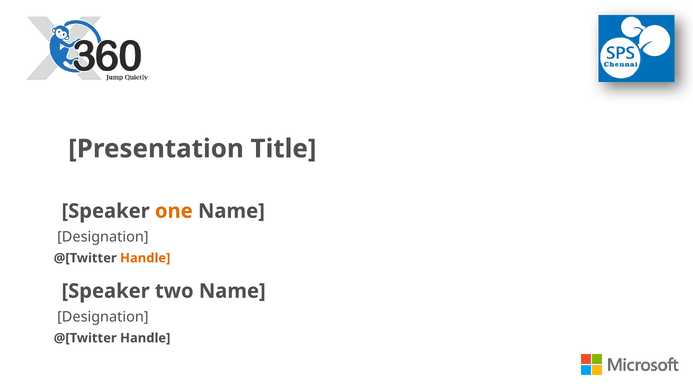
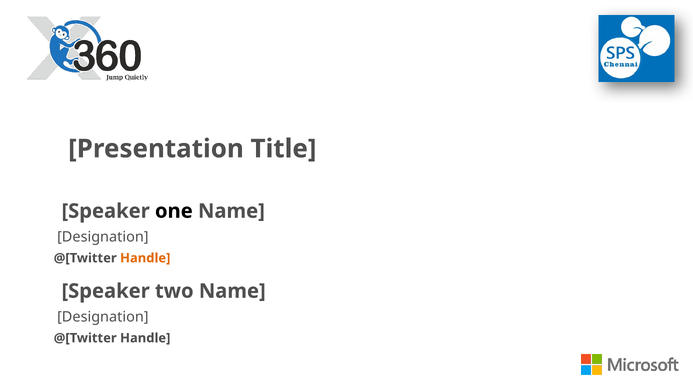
one colour: orange -> black (174, 211)
